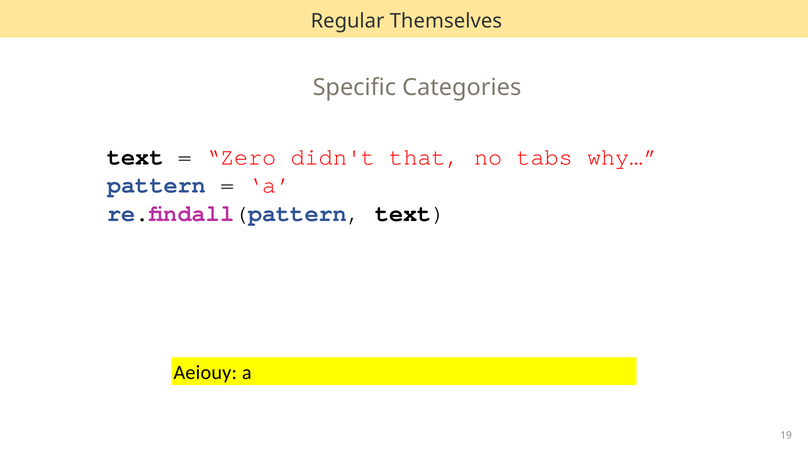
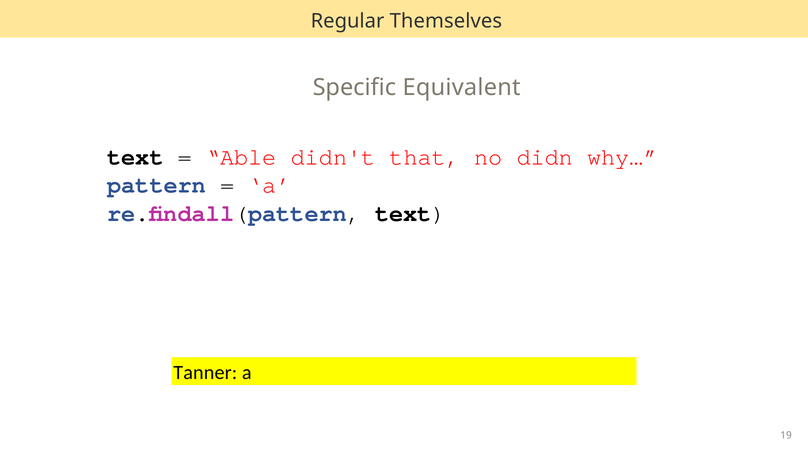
Categories: Categories -> Equivalent (462, 88)
Zero: Zero -> Able (241, 157)
tabs: tabs -> didn (545, 157)
Aeiouy: Aeiouy -> Tanner (205, 373)
